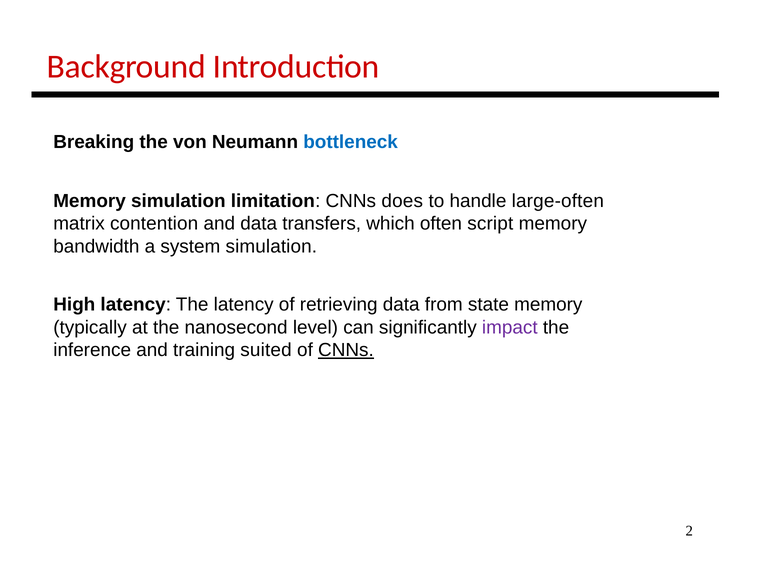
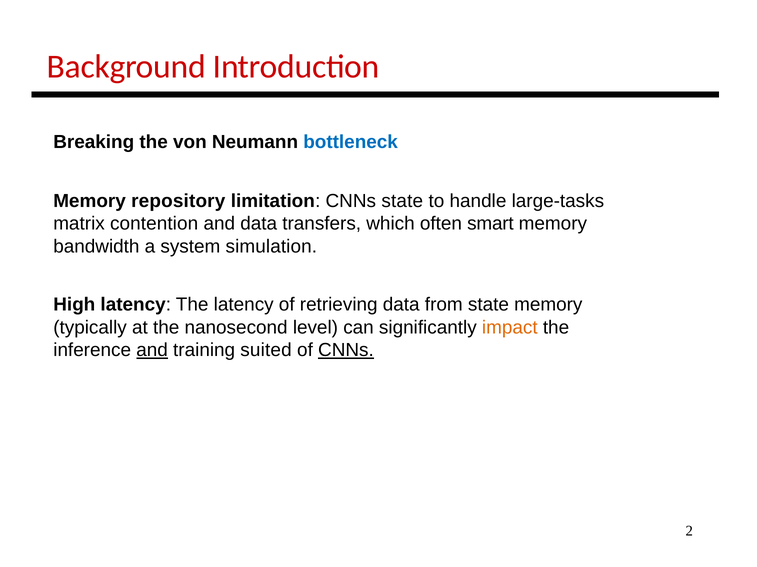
Memory simulation: simulation -> repository (178, 201)
CNNs does: does -> state (402, 201)
large-often: large-often -> large-tasks (558, 201)
script: script -> smart (490, 224)
impact colour: purple -> orange (510, 328)
and underline: none -> present (152, 351)
